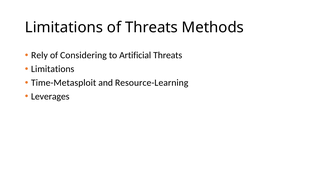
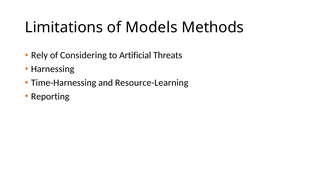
of Threats: Threats -> Models (151, 27)
Limitations: Limitations -> Harnessing (53, 69)
Time-Metasploit: Time-Metasploit -> Time-Harnessing (64, 83)
Leverages: Leverages -> Reporting (50, 96)
